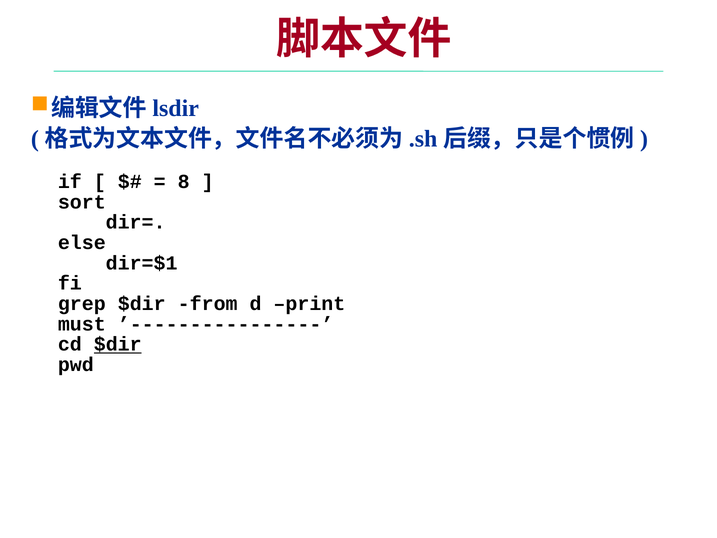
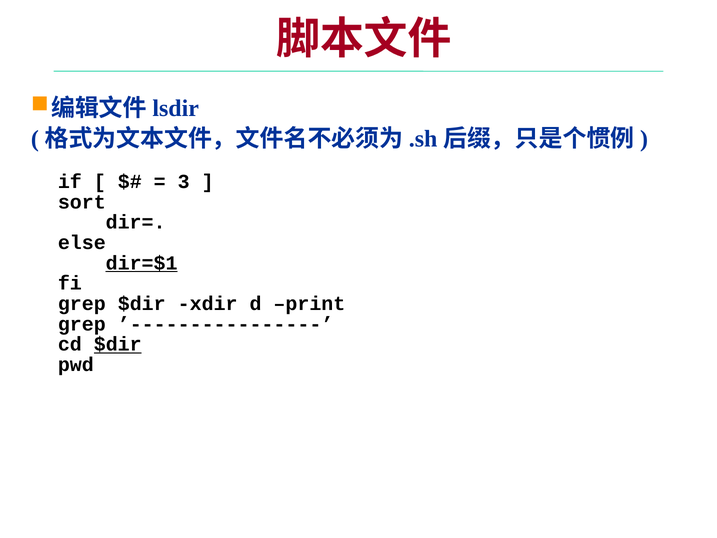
8: 8 -> 3 (184, 182)
dir=$1 underline: none -> present (142, 263)
from: from -> xdir (208, 304)
must: must -> grep (82, 324)
